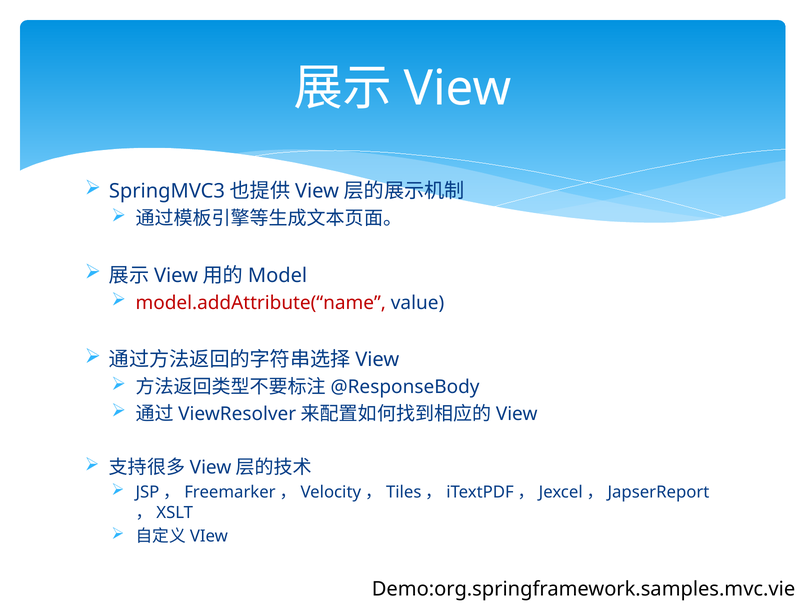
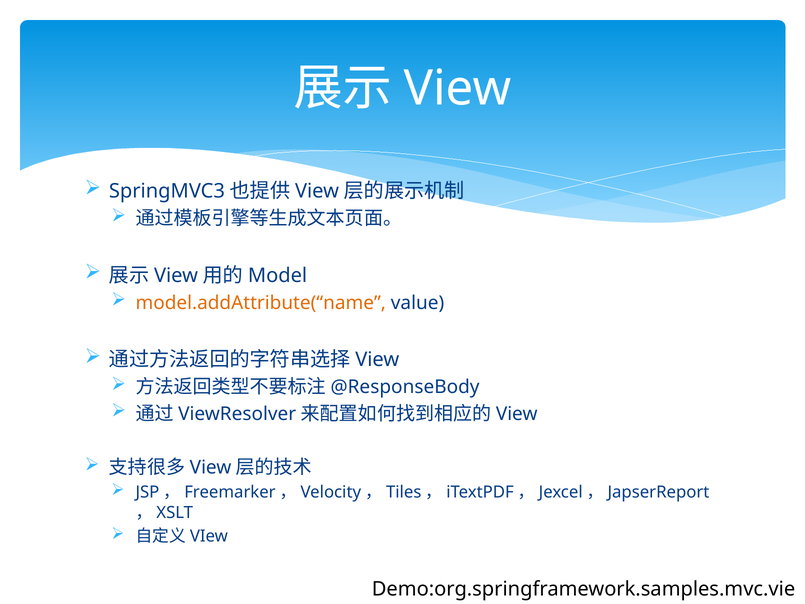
model.addAttribute(“name colour: red -> orange (261, 303)
